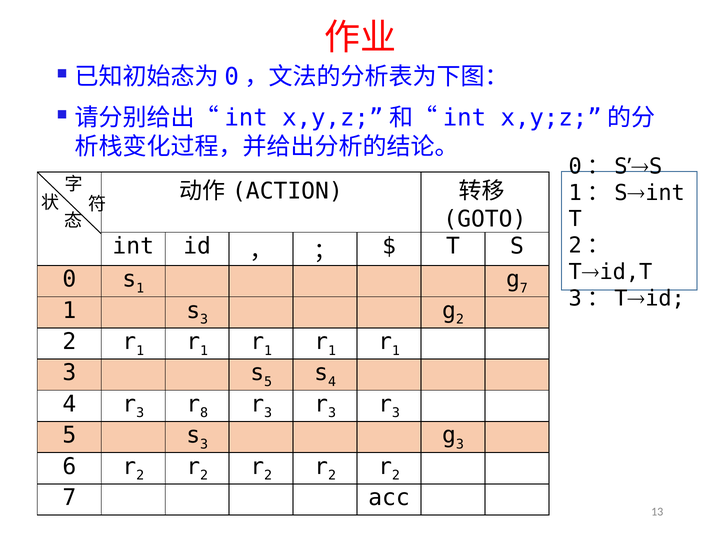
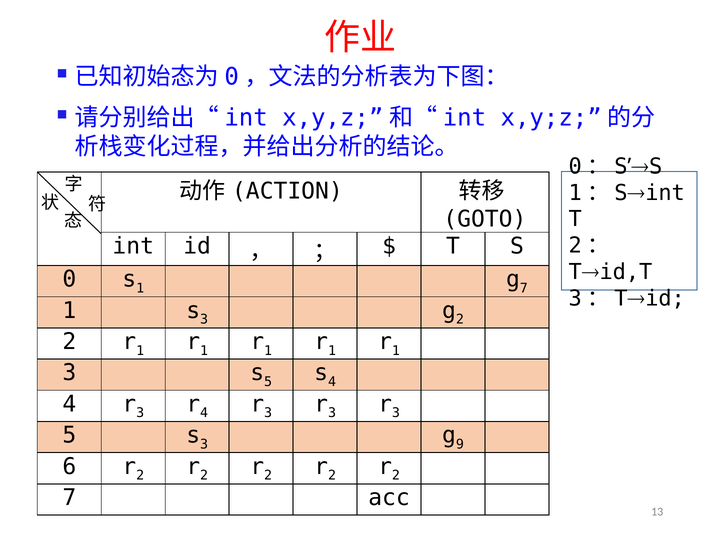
8: 8 -> 4 (204, 413)
3: 3 -> 9 (460, 444)
